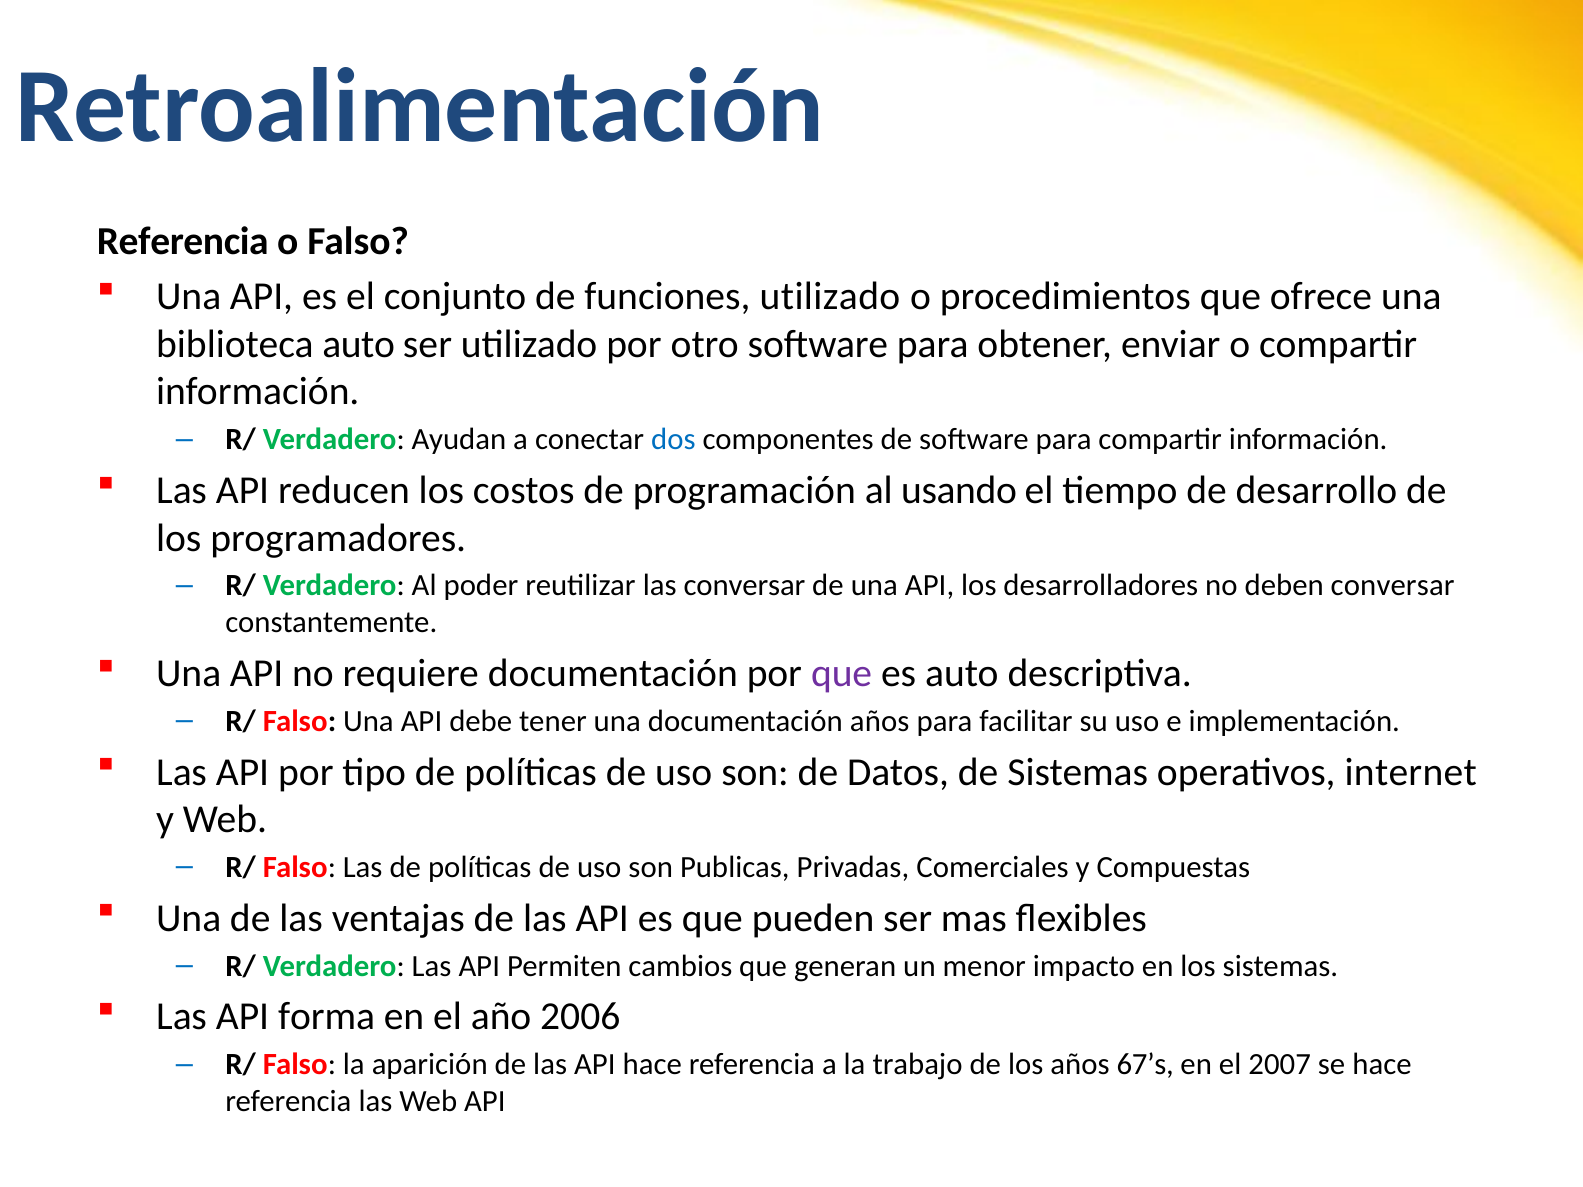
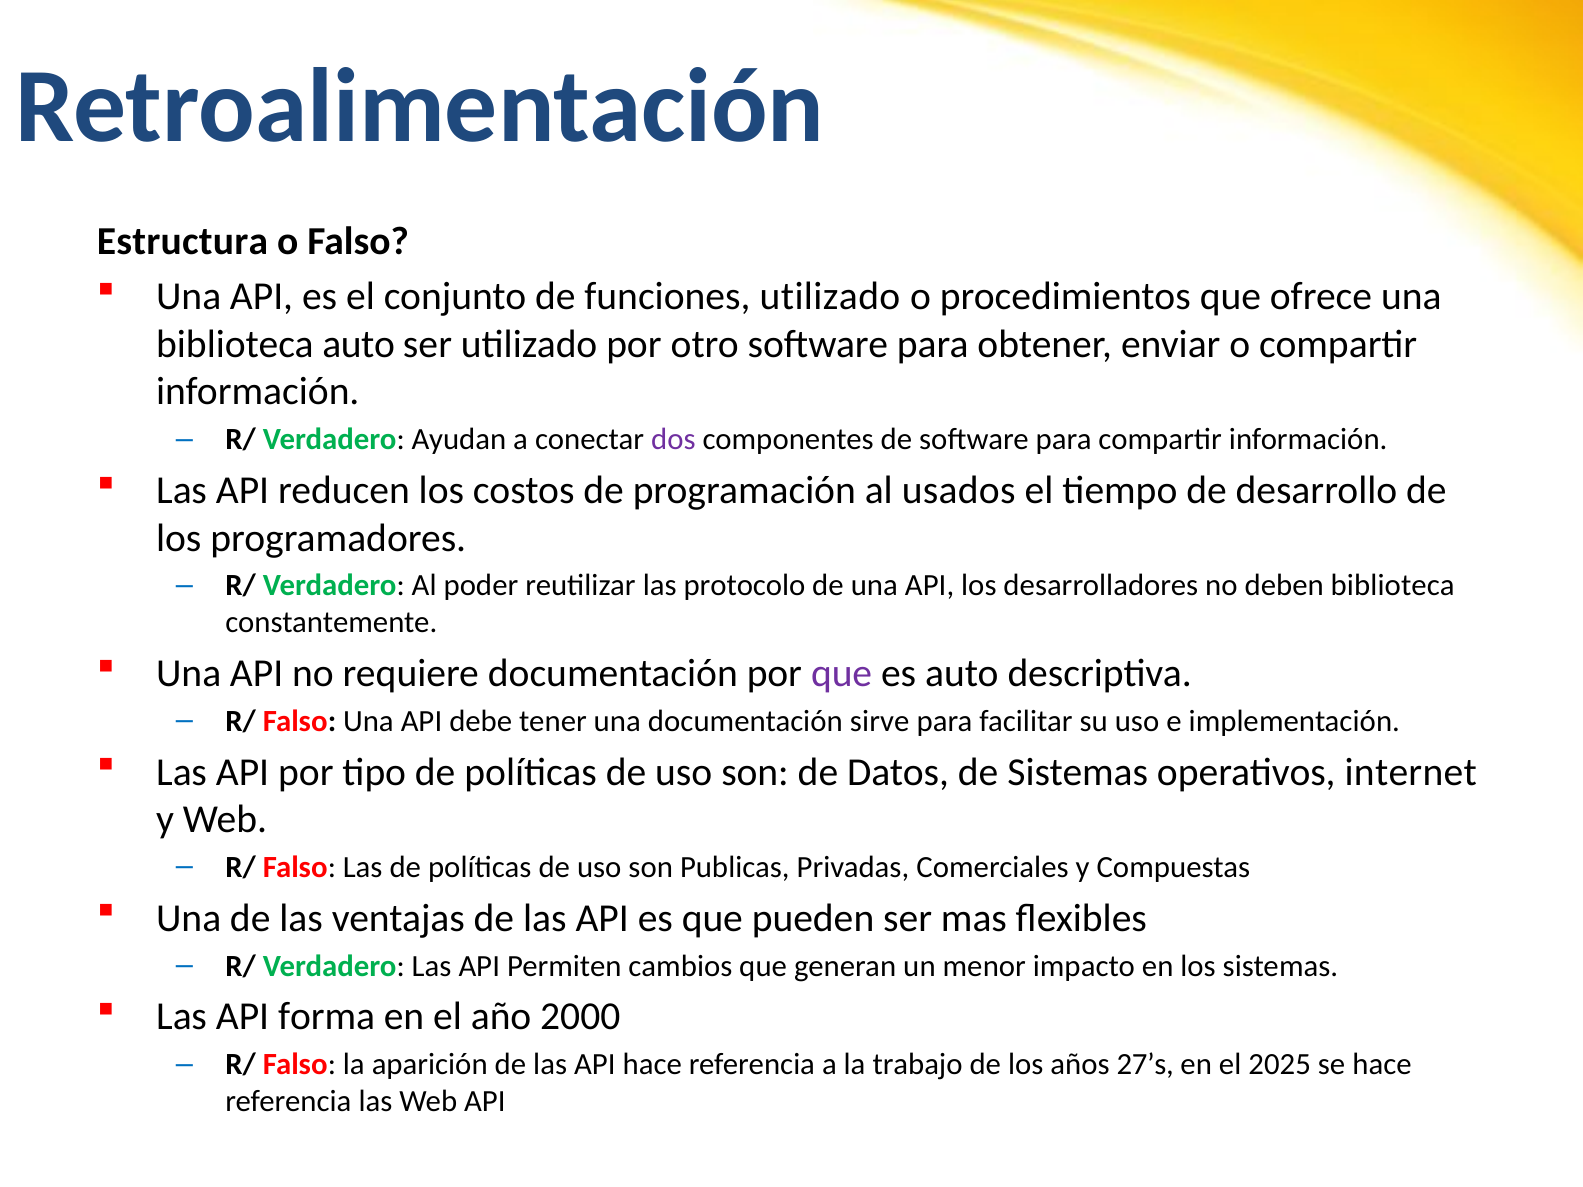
Referencia: Referencia -> Estructura (182, 242)
dos colour: blue -> purple (673, 440)
usando: usando -> usados (959, 491)
las conversar: conversar -> protocolo (744, 586)
deben conversar: conversar -> biblioteca (1393, 586)
documentación años: años -> sirve (880, 722)
2006: 2006 -> 2000 (580, 1017)
67’s: 67’s -> 27’s (1145, 1065)
2007: 2007 -> 2025 (1280, 1065)
